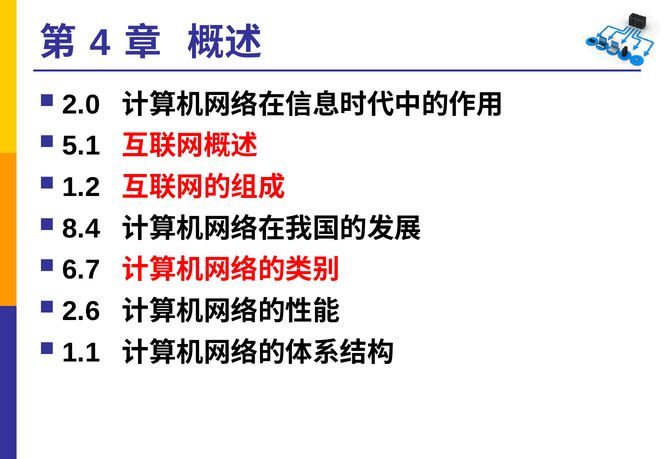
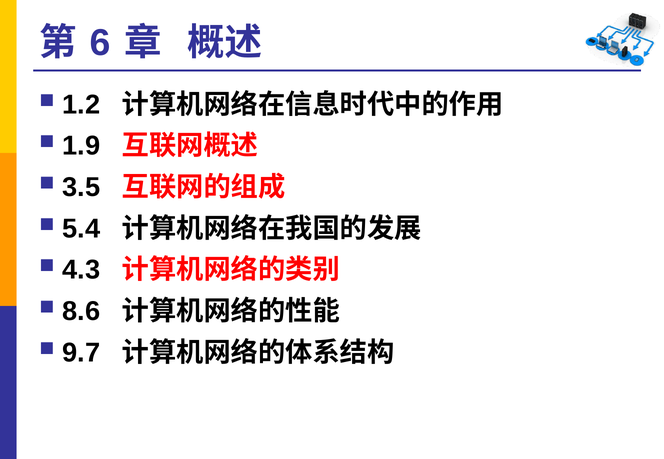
4: 4 -> 6 (100, 43)
2.0: 2.0 -> 1.2 (81, 105)
5.1: 5.1 -> 1.9 (81, 146)
1.2: 1.2 -> 3.5 (81, 188)
8.4: 8.4 -> 5.4 (81, 229)
6.7: 6.7 -> 4.3 (81, 270)
2.6: 2.6 -> 8.6 (81, 312)
1.1: 1.1 -> 9.7 (81, 353)
